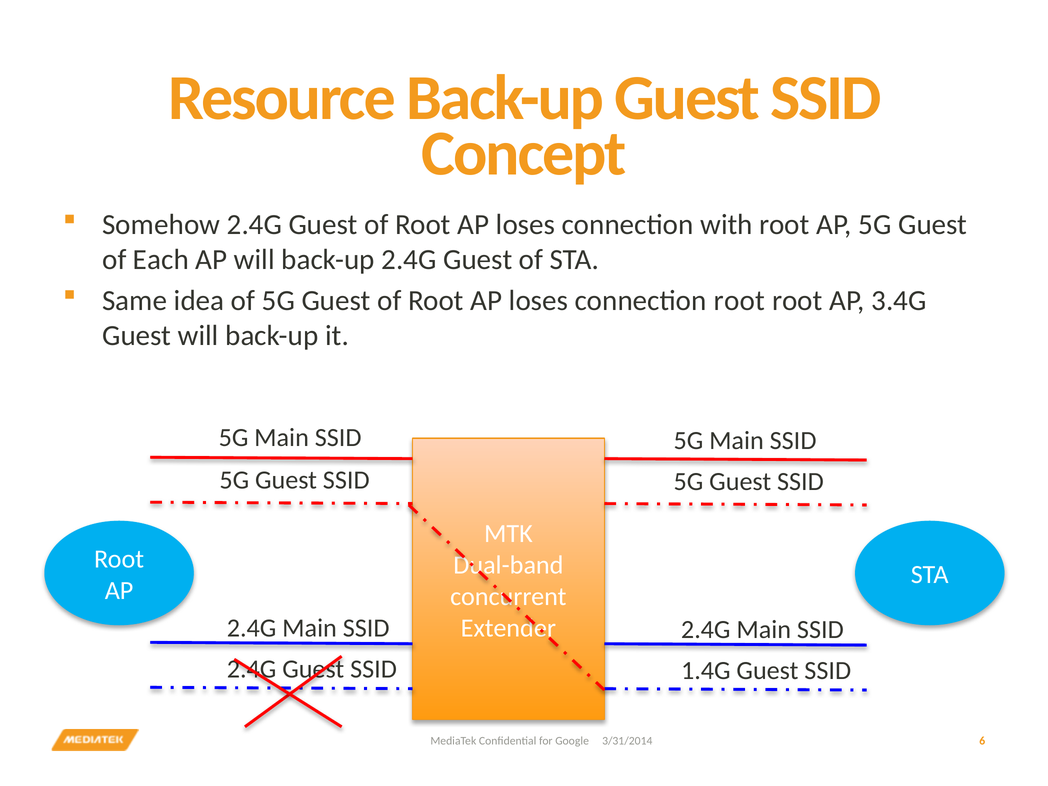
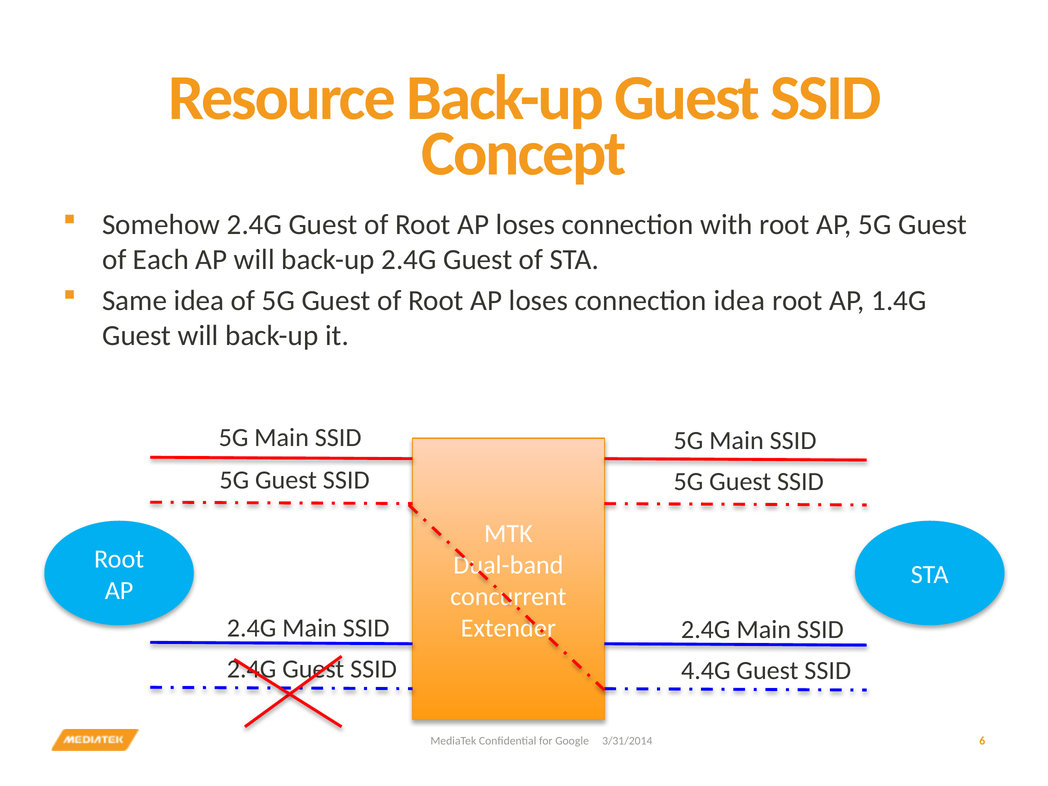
connection root: root -> idea (739, 300)
3.4G: 3.4G -> 1.4G (899, 300)
1.4G: 1.4G -> 4.4G (706, 670)
